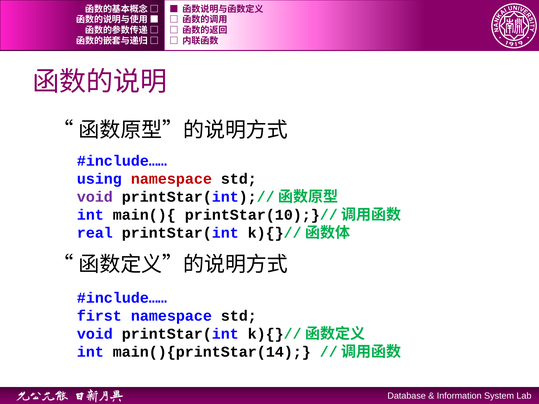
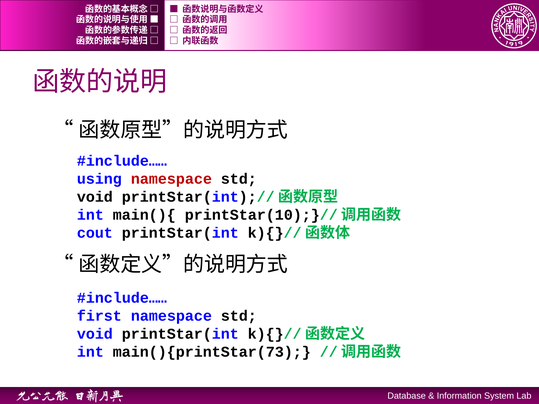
void colour: purple -> black (95, 197)
real: real -> cout (95, 233)
main(){printStar(14: main(){printStar(14 -> main(){printStar(73 (212, 352)
